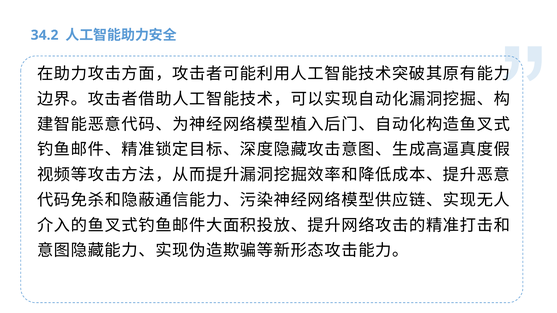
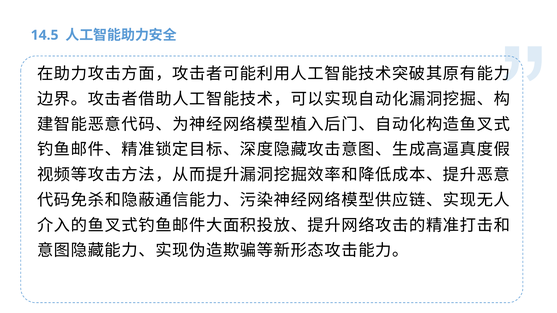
34.2: 34.2 -> 14.5 (45, 35)
